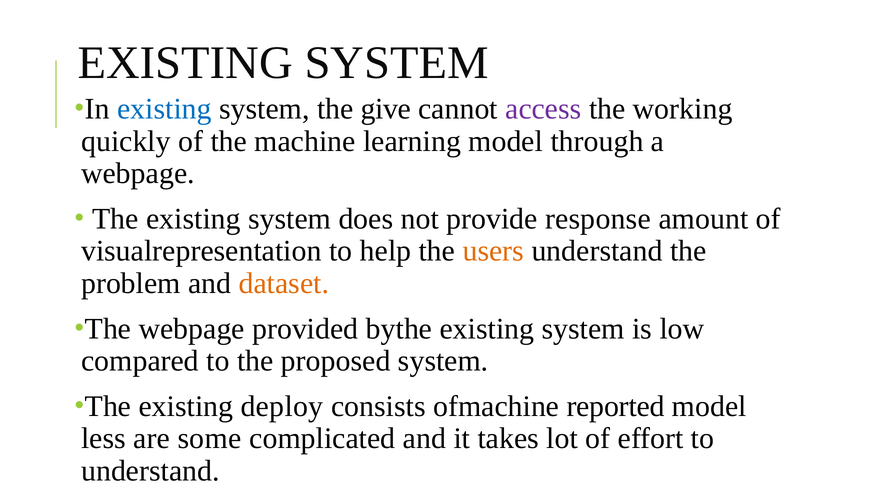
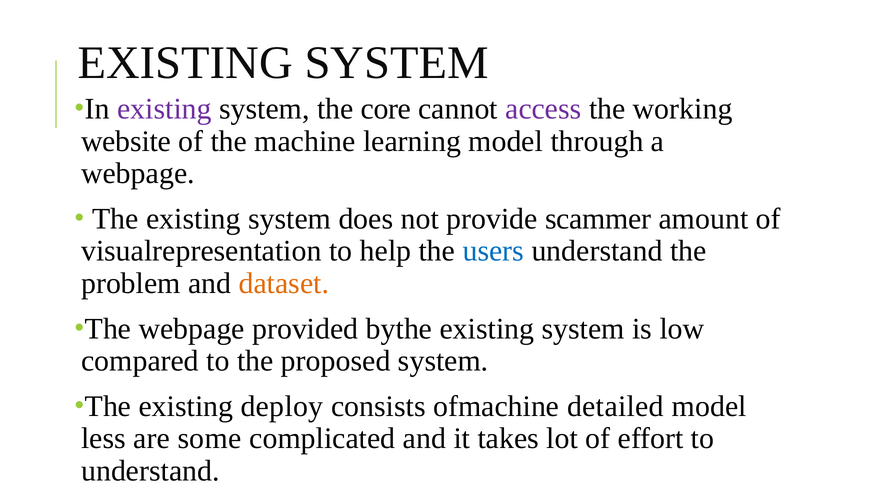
existing colour: blue -> purple (164, 109)
give: give -> core (386, 109)
quickly: quickly -> website (126, 141)
response: response -> scammer (598, 219)
users colour: orange -> blue (493, 251)
reported: reported -> detailed (615, 406)
